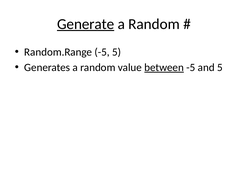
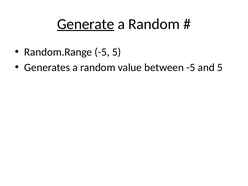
between underline: present -> none (164, 67)
